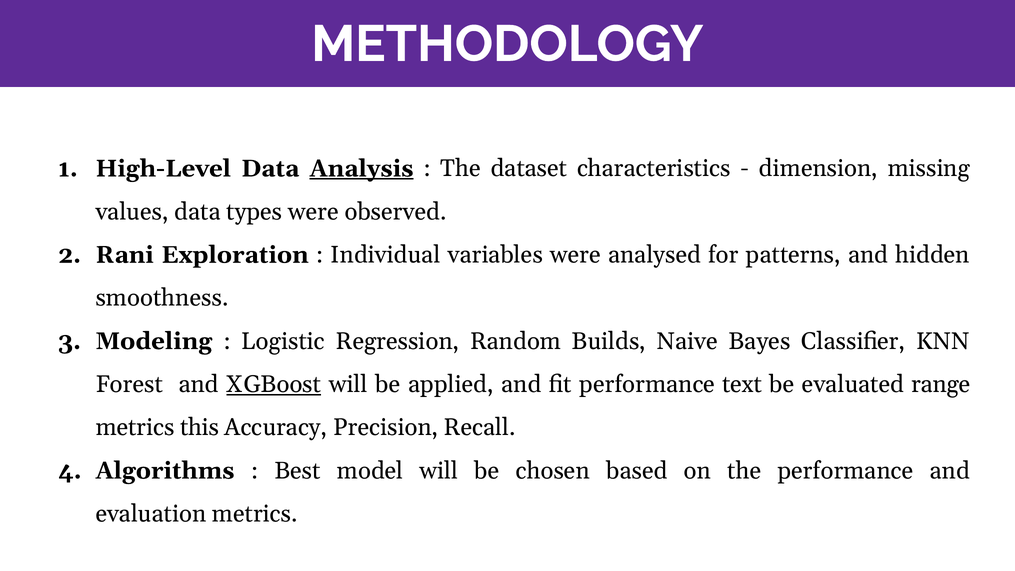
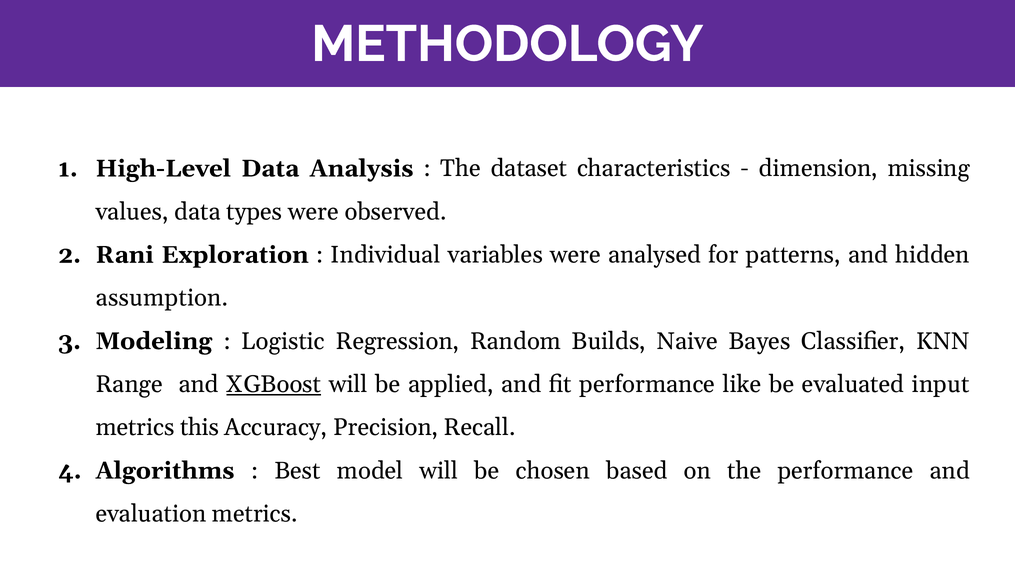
Analysis underline: present -> none (361, 169)
smoothness: smoothness -> assumption (162, 298)
Forest: Forest -> Range (129, 384)
text: text -> like (742, 384)
range: range -> input (941, 384)
